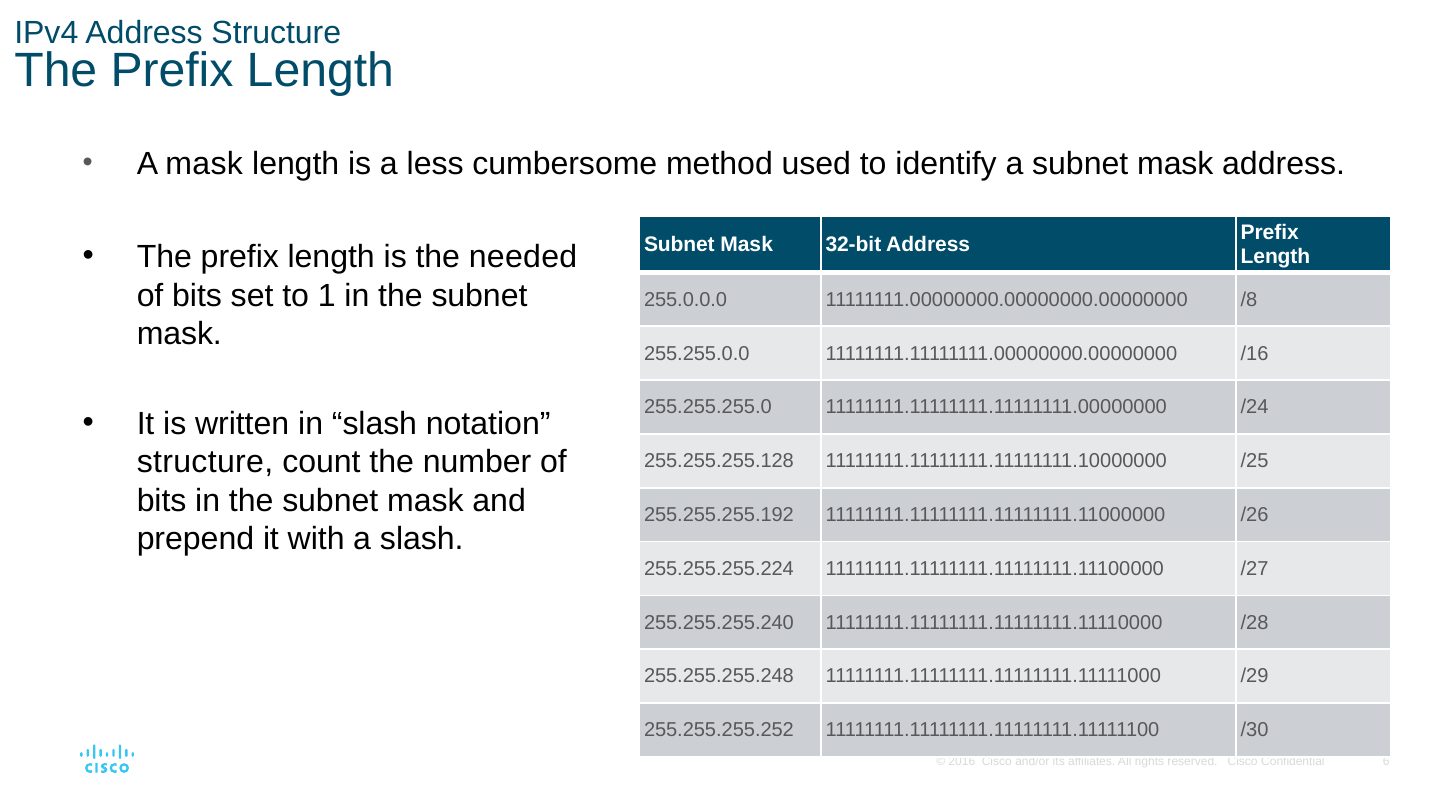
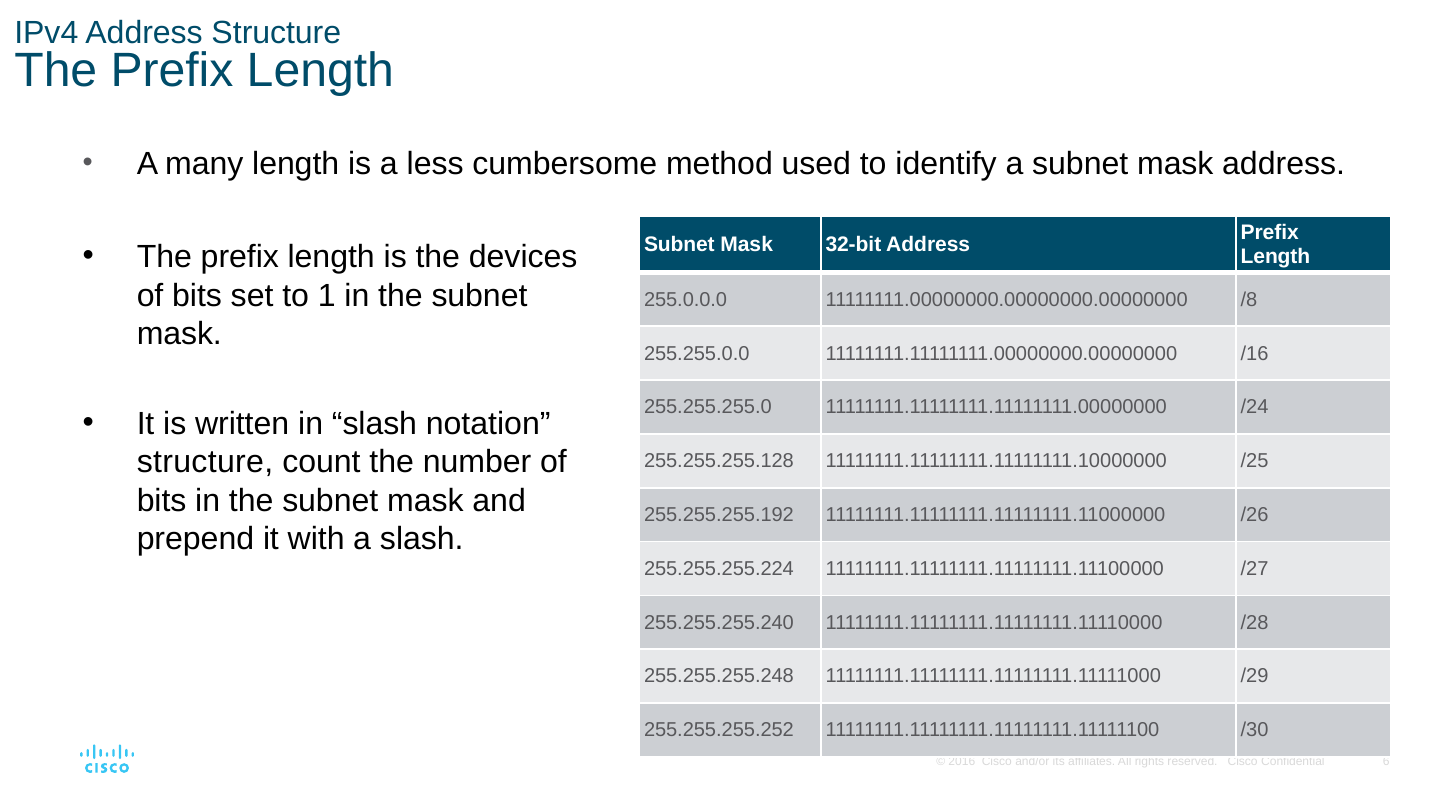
A mask: mask -> many (204, 164)
needed: needed -> devices (523, 257)
